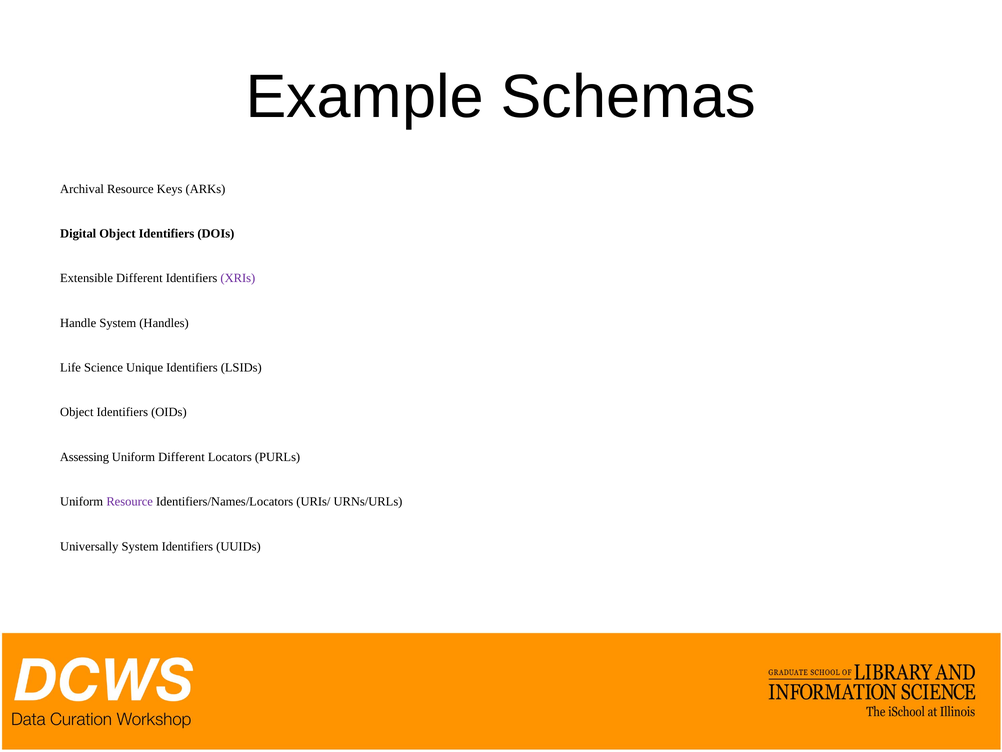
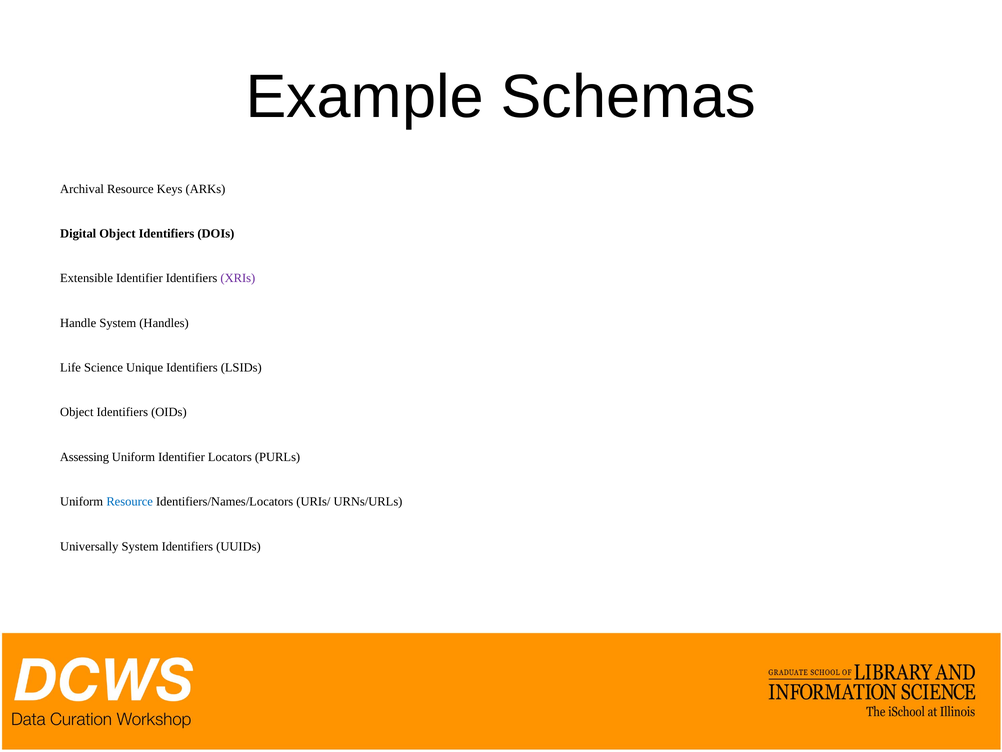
Extensible Different: Different -> Identifier (139, 278)
Uniform Different: Different -> Identifier (181, 457)
Resource colour: purple -> blue (130, 501)
